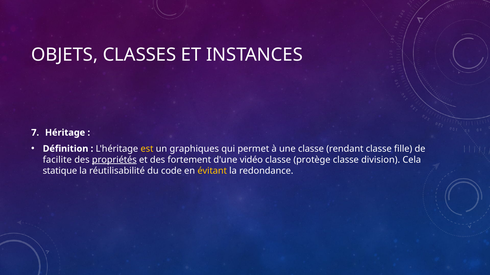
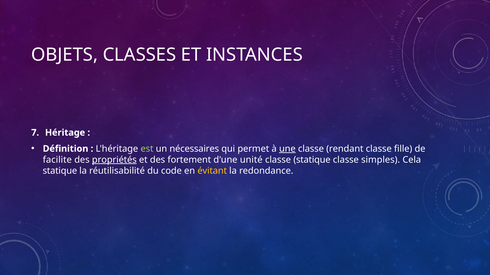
est colour: yellow -> light green (147, 149)
graphiques: graphiques -> nécessaires (194, 149)
une underline: none -> present (287, 149)
vidéo: vidéo -> unité (251, 160)
classe protège: protège -> statique (312, 160)
division: division -> simples (381, 160)
